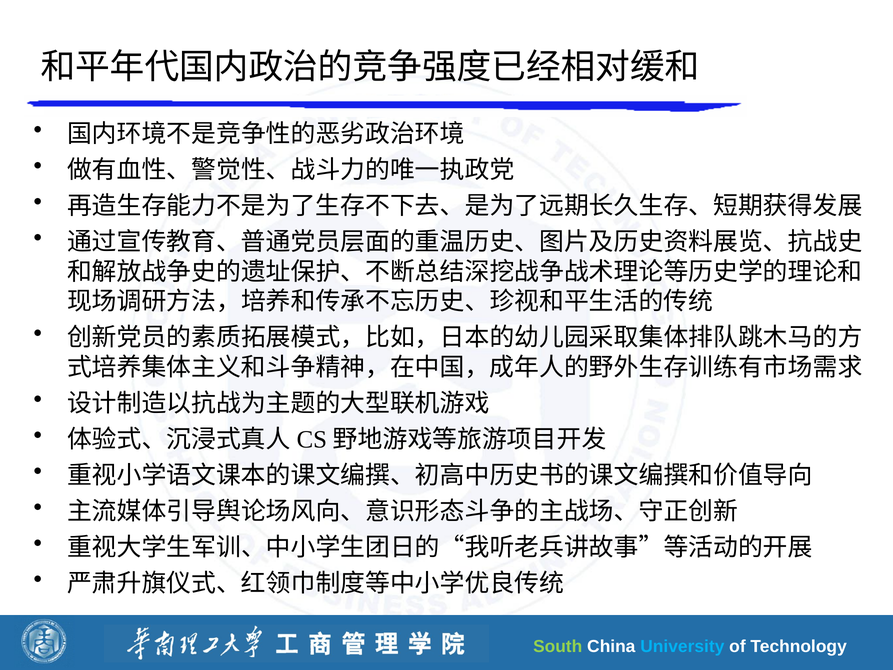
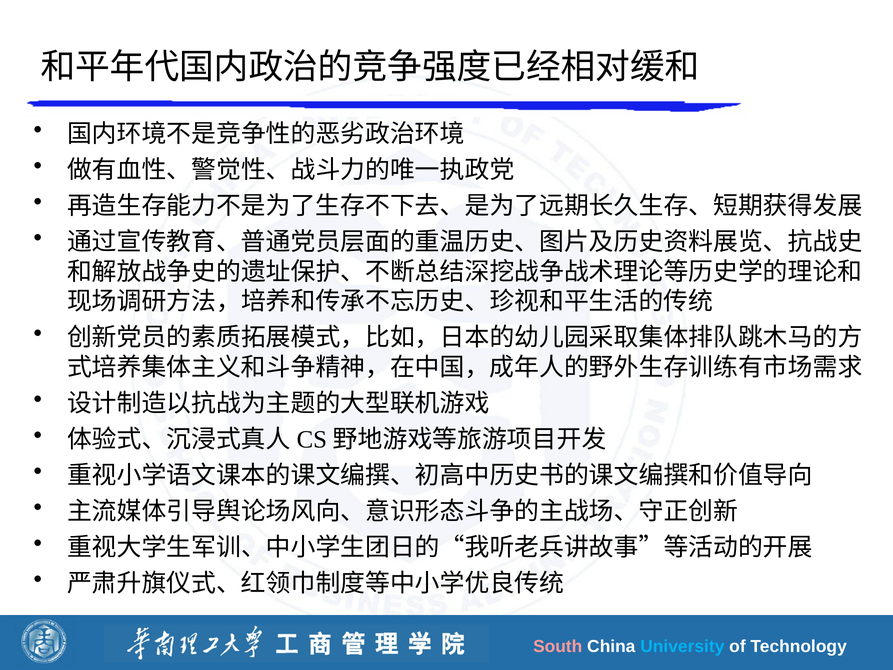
South colour: light green -> pink (558, 646)
